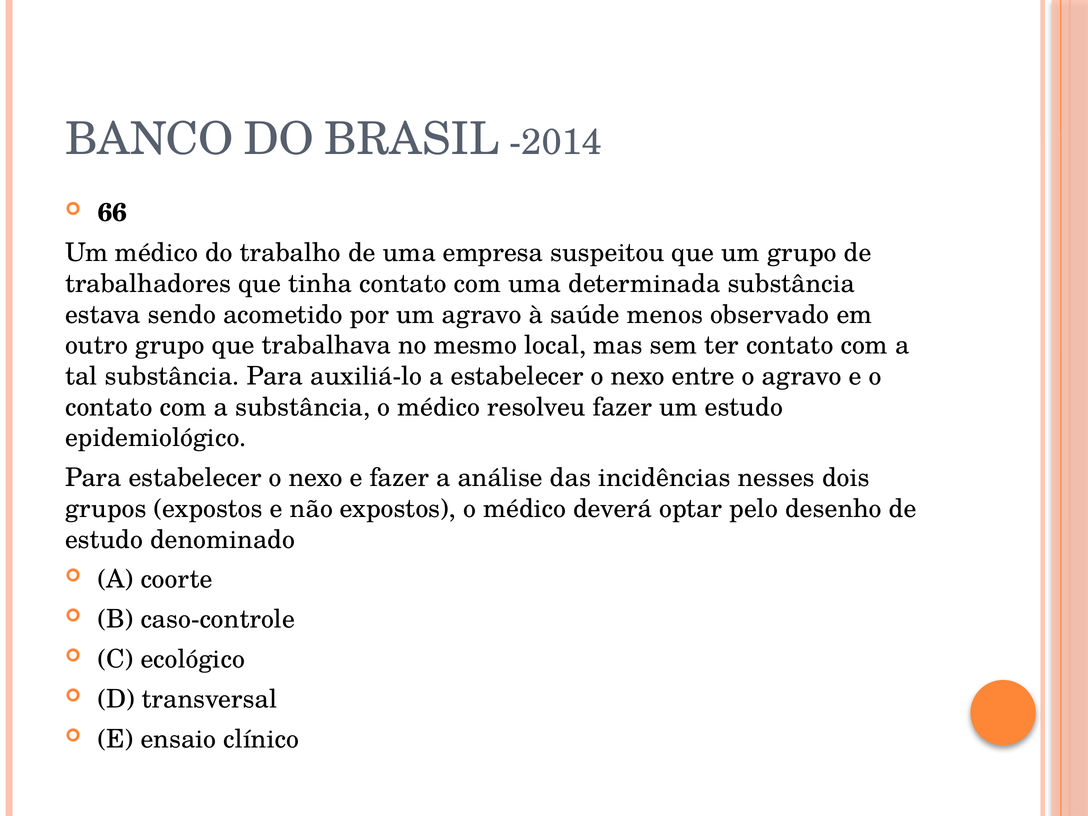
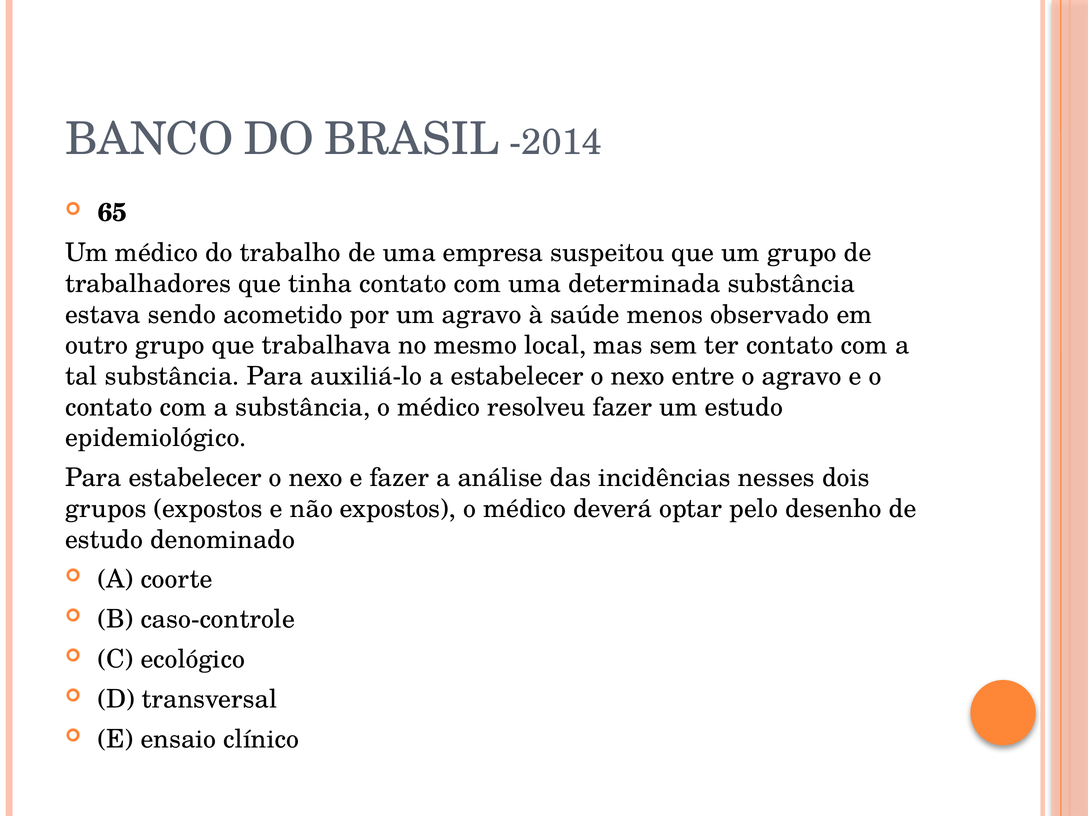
66: 66 -> 65 (112, 213)
